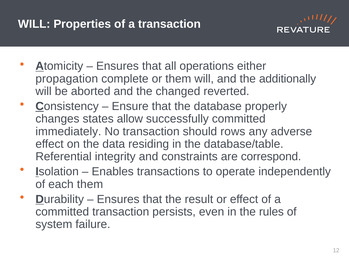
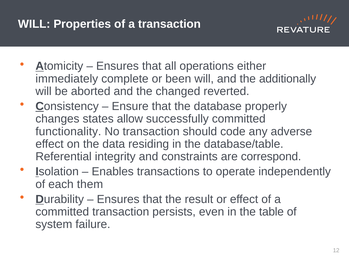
propagation: propagation -> immediately (67, 79)
or them: them -> been (178, 79)
immediately: immediately -> functionality (68, 131)
rows: rows -> code (233, 131)
rules: rules -> table (271, 212)
